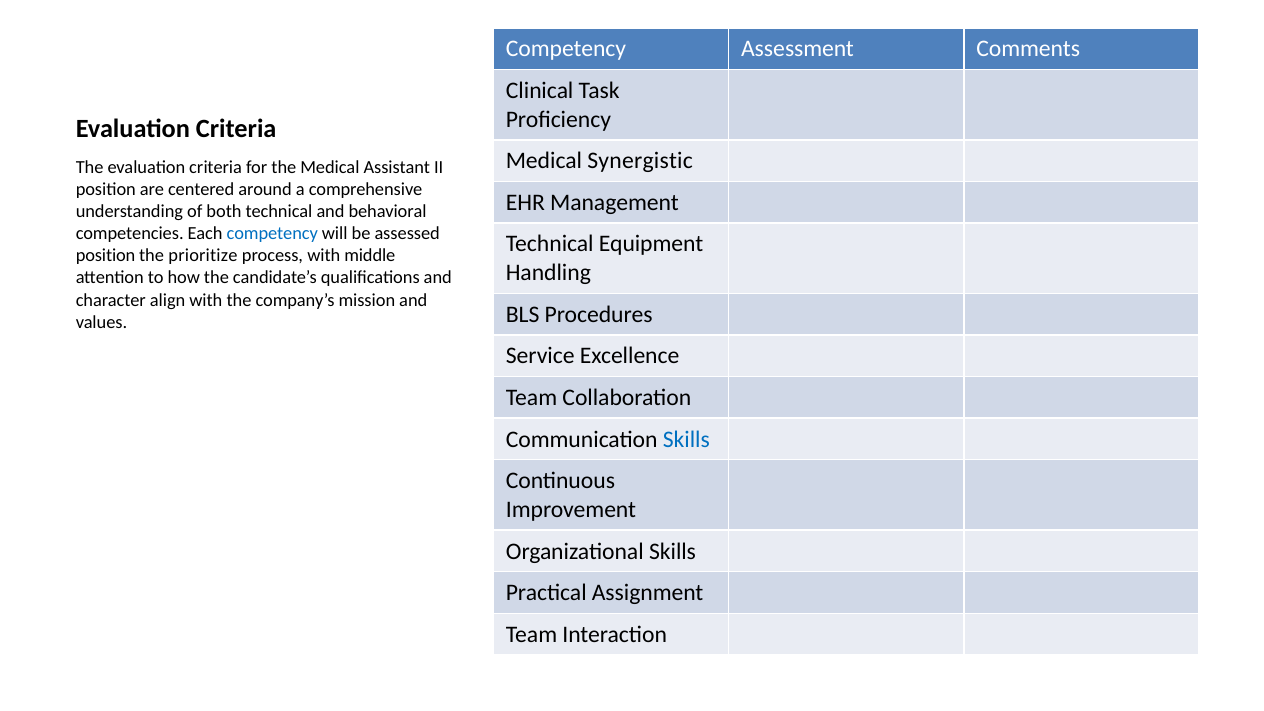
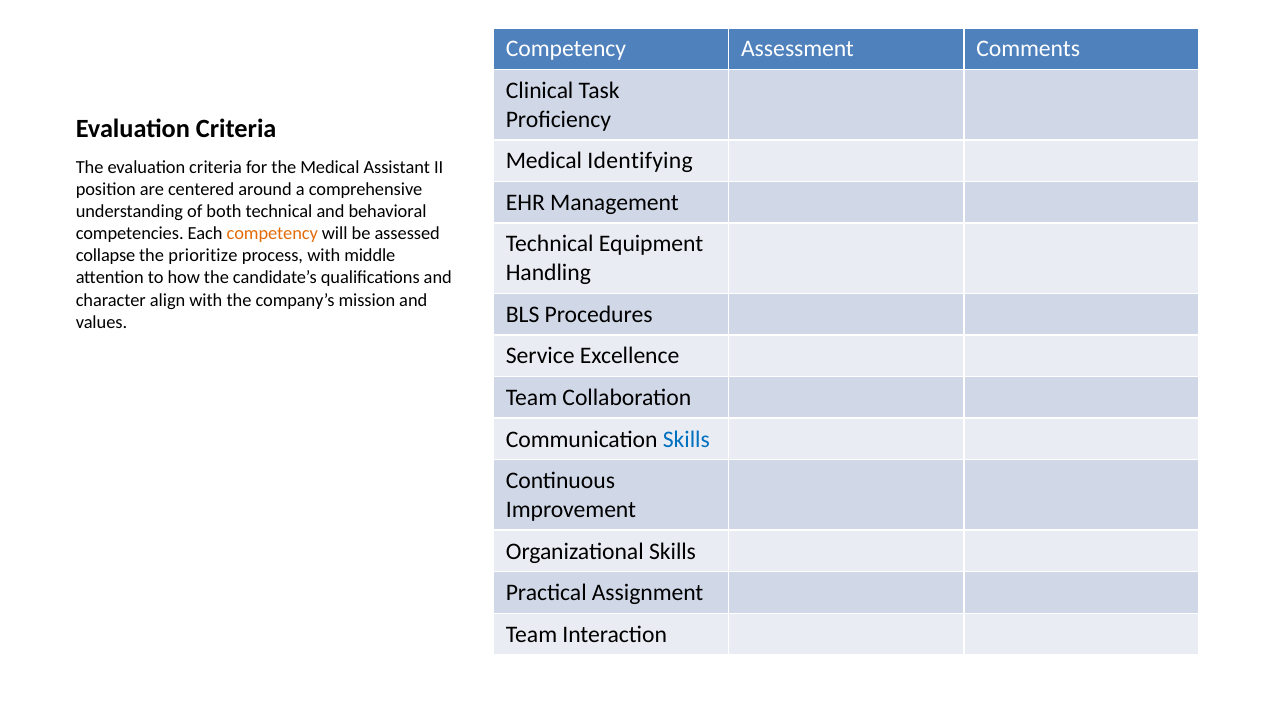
Synergistic: Synergistic -> Identifying (640, 161)
competency colour: blue -> orange (272, 234)
position: position -> collapse (106, 256)
